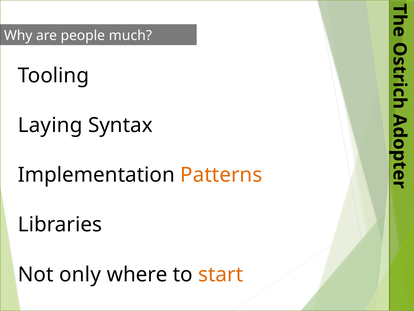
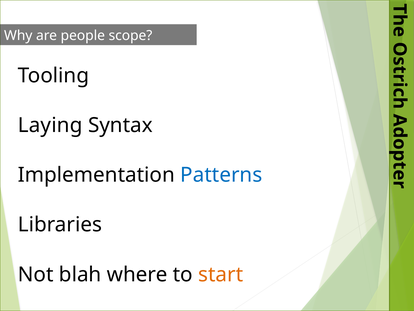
much: much -> scope (130, 36)
Patterns colour: orange -> blue (221, 175)
only: only -> blah (80, 274)
